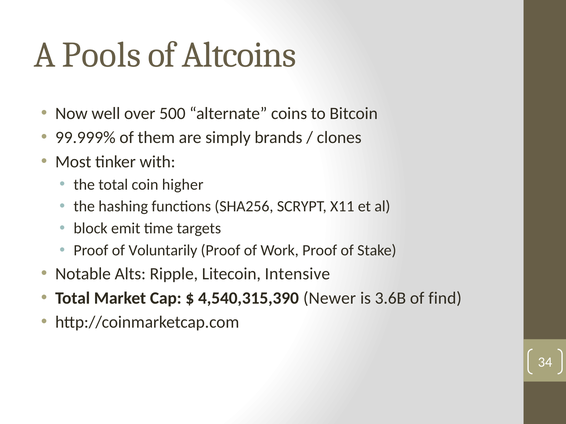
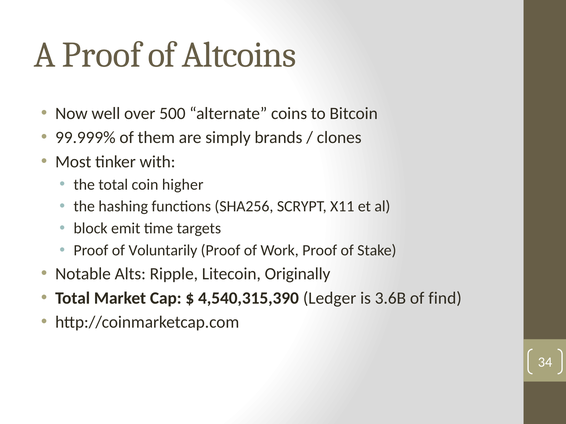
A Pools: Pools -> Proof (102, 55)
Intensive: Intensive -> Originally (298, 274)
Newer: Newer -> Ledger (330, 298)
